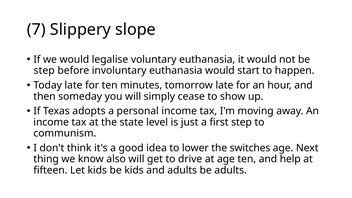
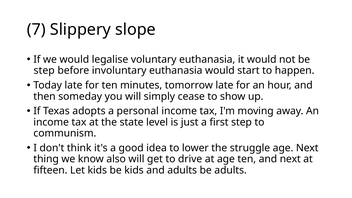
switches: switches -> struggle (250, 148)
and help: help -> next (290, 159)
